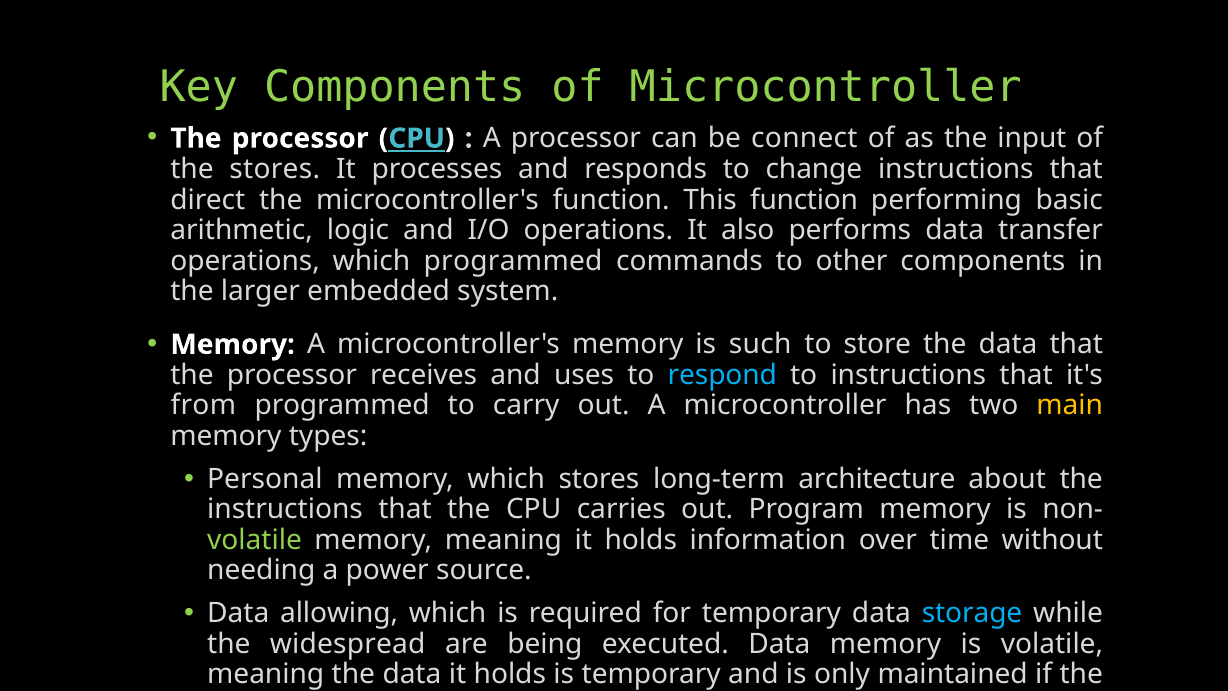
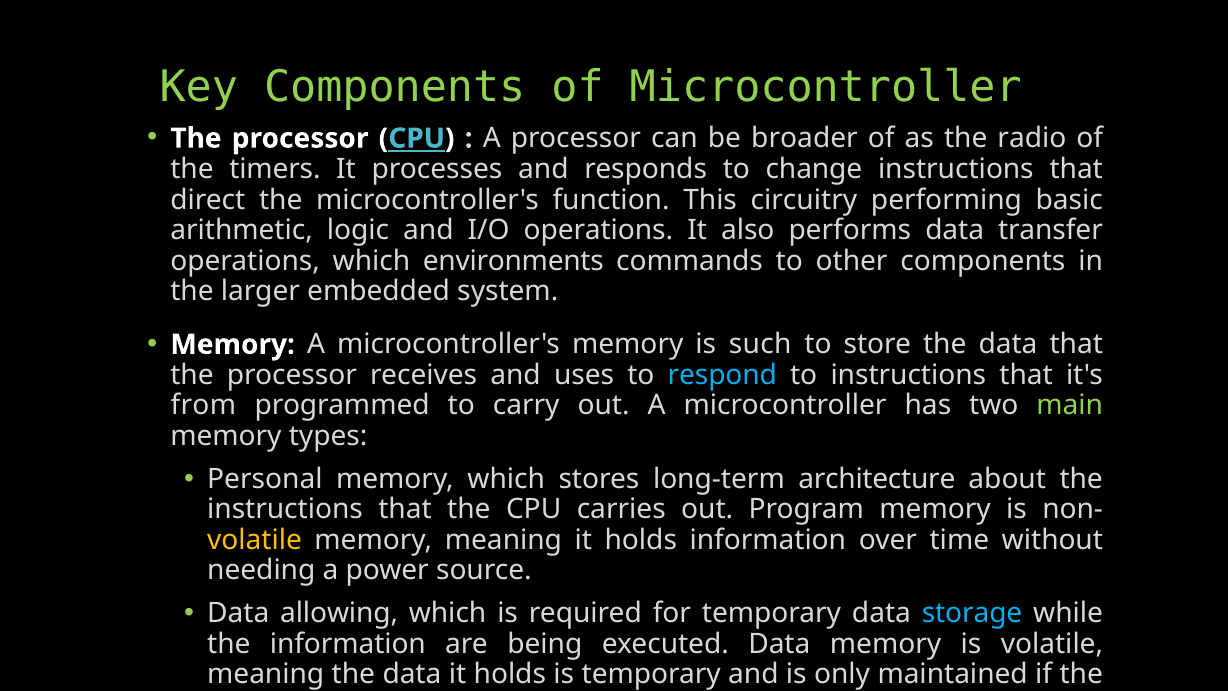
connect: connect -> broader (805, 138)
input: input -> radio (1032, 138)
the stores: stores -> timers (275, 169)
This function: function -> circuitry (804, 200)
which programmed: programmed -> environments (513, 261)
main colour: yellow -> light green (1070, 405)
volatile colour: light green -> yellow (255, 540)
the widespread: widespread -> information (348, 643)
